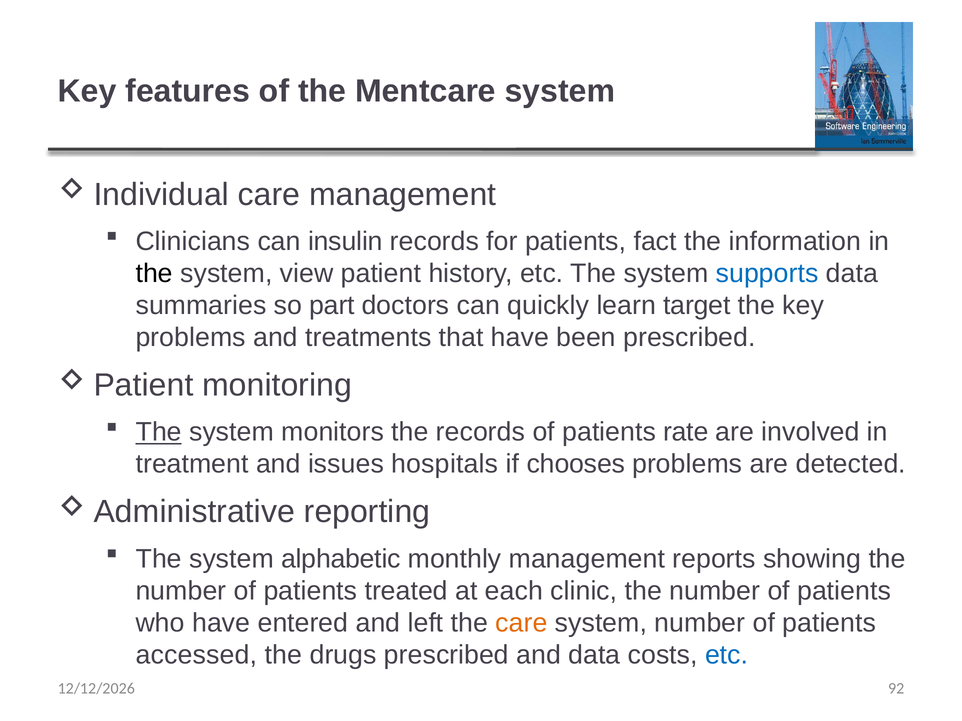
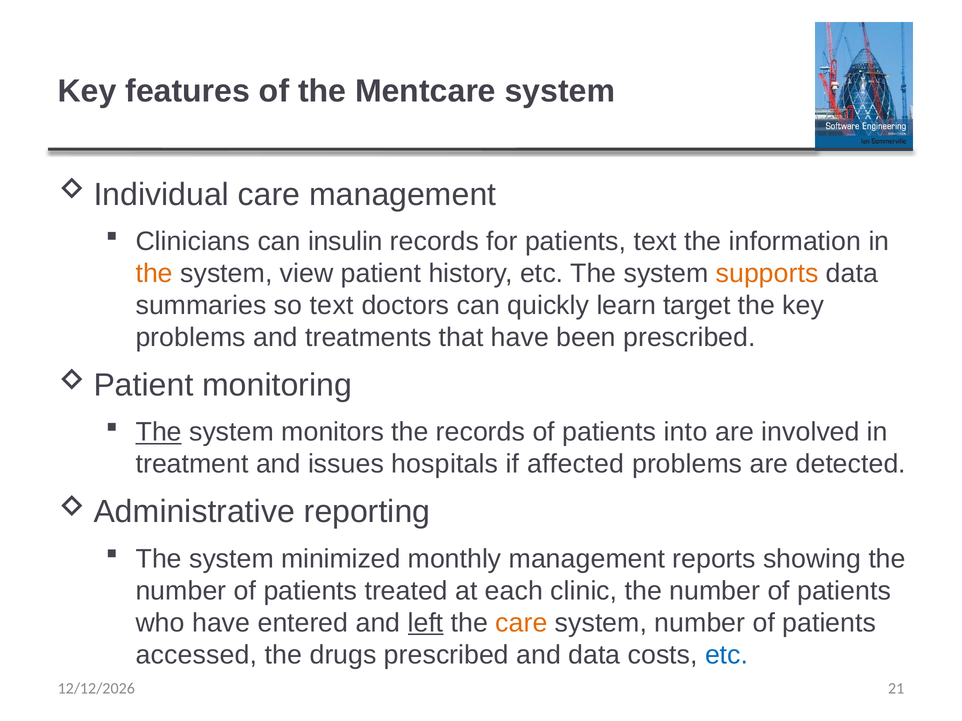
patients fact: fact -> text (655, 242)
the colour: black -> orange (154, 274)
supports colour: blue -> orange (767, 274)
so part: part -> text (332, 306)
rate: rate -> into (685, 432)
chooses: chooses -> affected (576, 464)
alphabetic: alphabetic -> minimized (341, 559)
left underline: none -> present (426, 623)
92: 92 -> 21 (896, 689)
